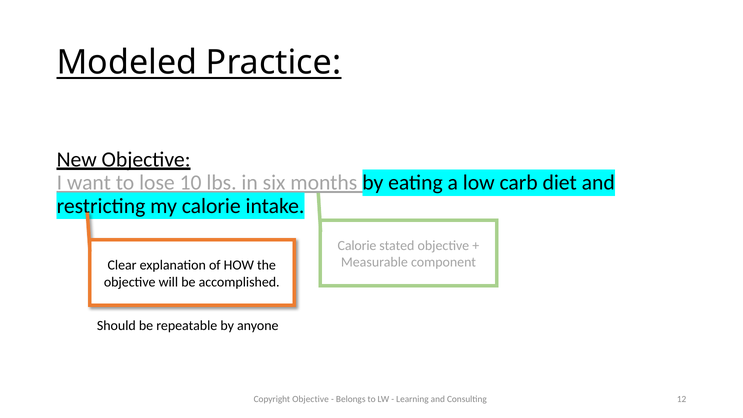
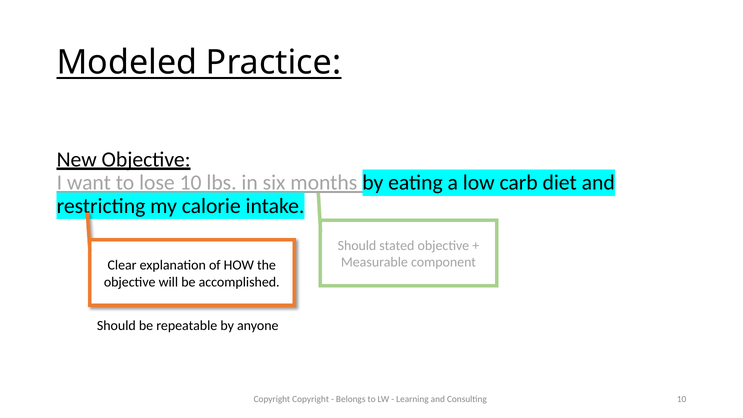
Calorie: Calorie -> Should (357, 246)
Copyright Objective: Objective -> Copyright (311, 399)
Consulting 12: 12 -> 10 (682, 399)
